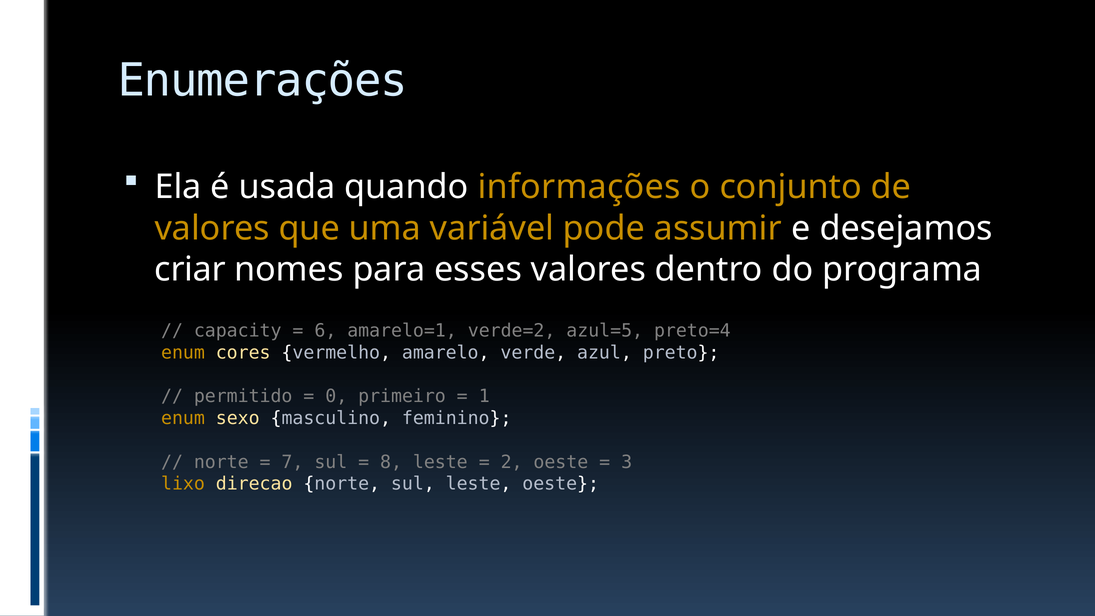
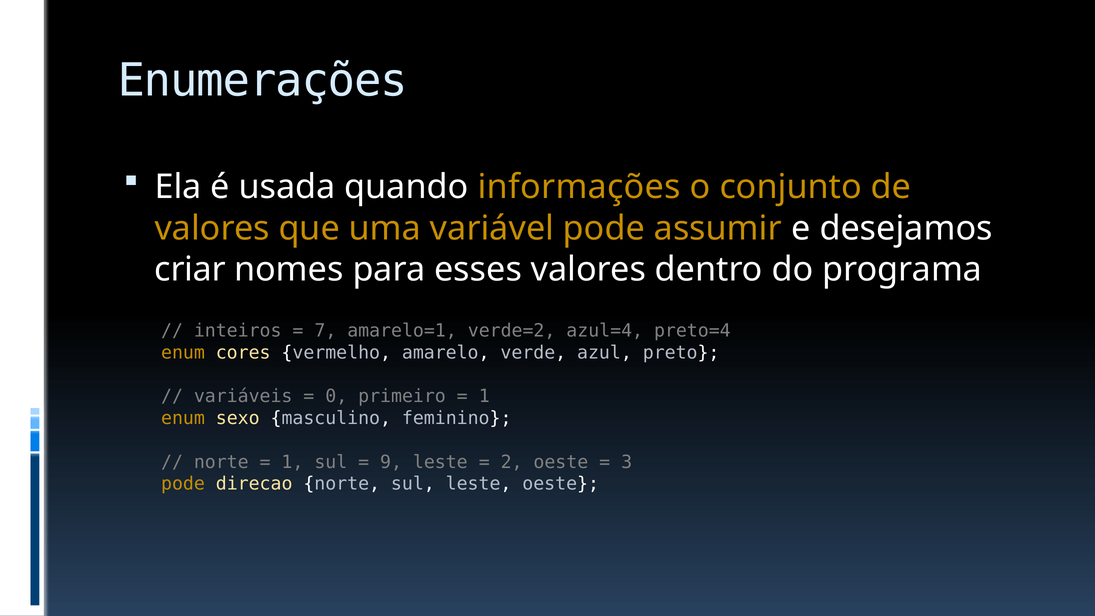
capacity: capacity -> inteiros (238, 331)
6: 6 -> 7 (325, 331)
azul=5: azul=5 -> azul=4 (605, 331)
permitido: permitido -> variáveis (243, 396)
7: 7 -> 1 (292, 462)
8: 8 -> 9 (391, 462)
lixo: lixo -> pode (183, 484)
